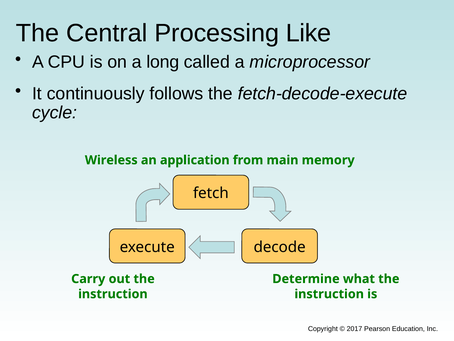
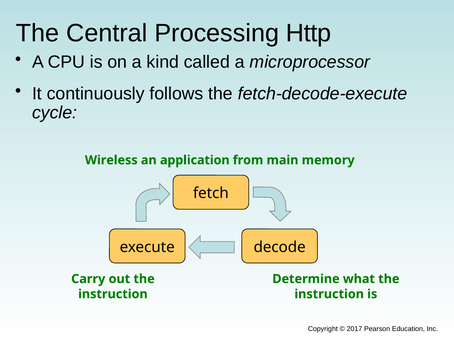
Like: Like -> Http (309, 33)
long: long -> kind (163, 62)
